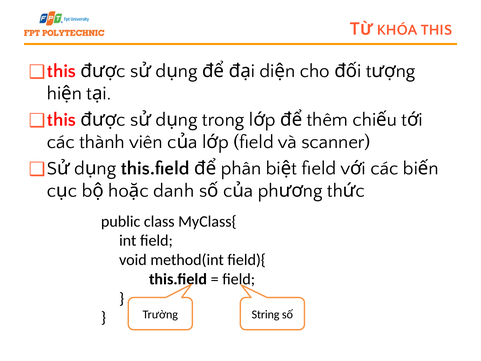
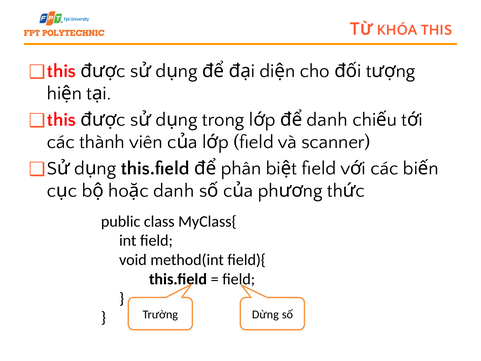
thêm: thêm -> danh (327, 120)
String: String -> Dừng (265, 314)
